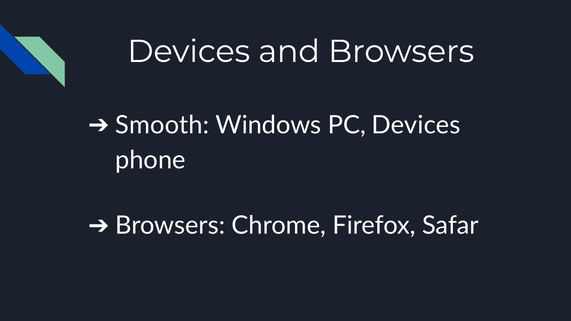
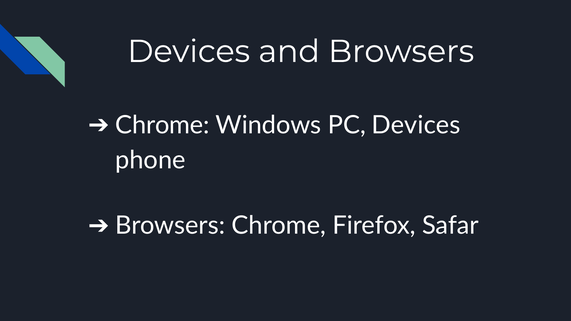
Smooth: Smooth -> Chrome (162, 125)
